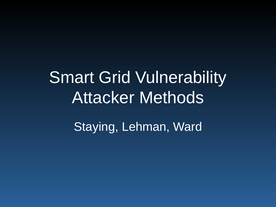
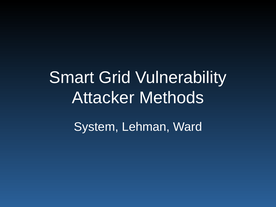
Staying: Staying -> System (96, 127)
